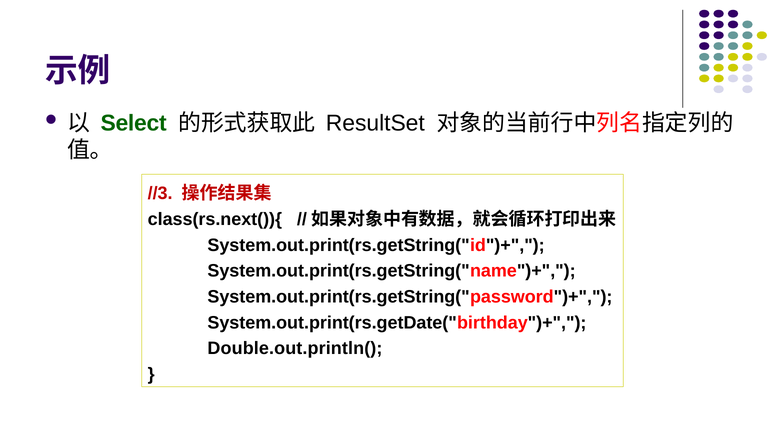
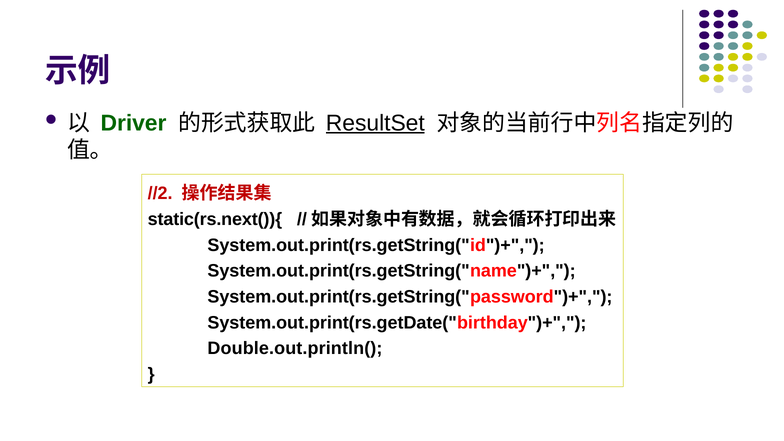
Select: Select -> Driver (134, 123)
ResultSet underline: none -> present (375, 123)
//3: //3 -> //2 (160, 193)
class(rs.next()){: class(rs.next()){ -> static(rs.next()){ (215, 219)
